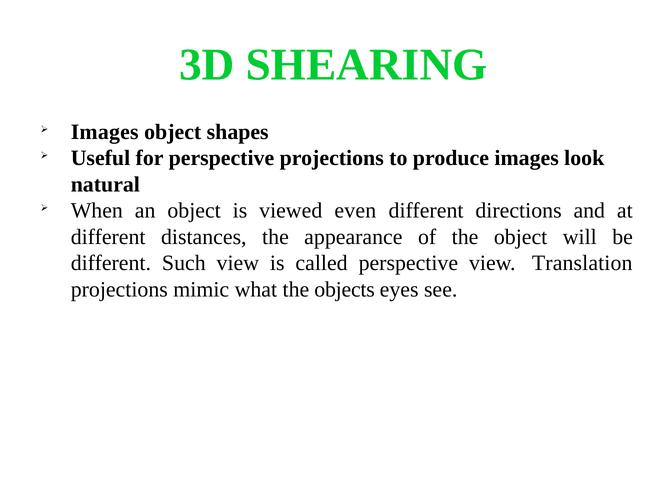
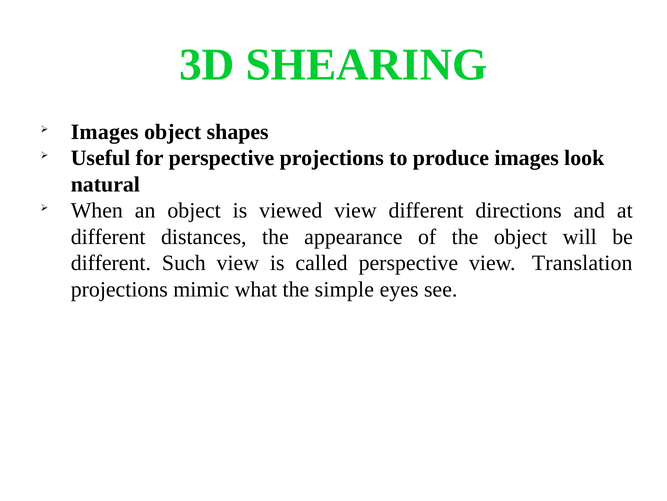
viewed even: even -> view (355, 210)
objects: objects -> simple (344, 289)
